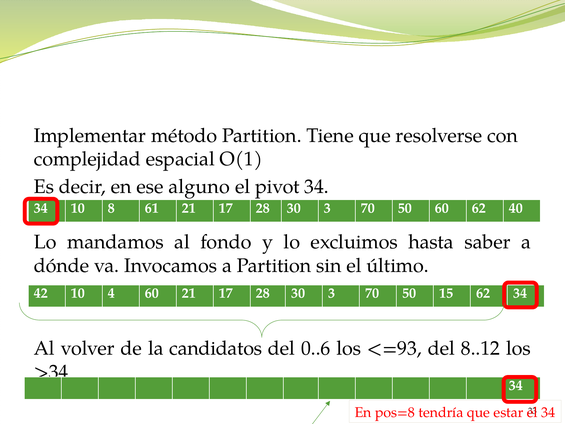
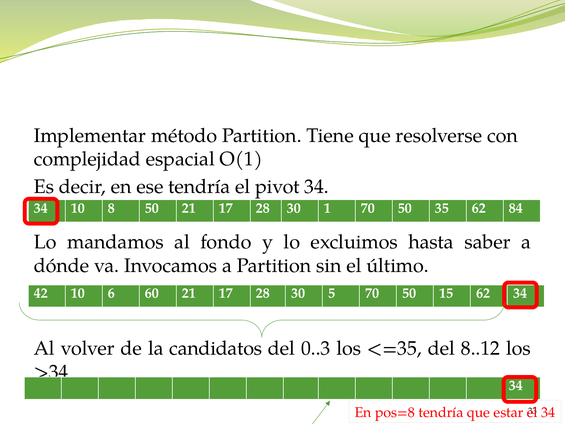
ese alguno: alguno -> tendría (199, 187)
8 61: 61 -> 50 (152, 208)
3: 3 -> 1 (327, 208)
50 60: 60 -> 35 (442, 208)
40: 40 -> 84 (516, 208)
4: 4 -> 6 (111, 293)
3: 3 -> 5 (332, 293)
0..6: 0..6 -> 0..3 (316, 348)
<=93: <=93 -> <=35 (395, 348)
